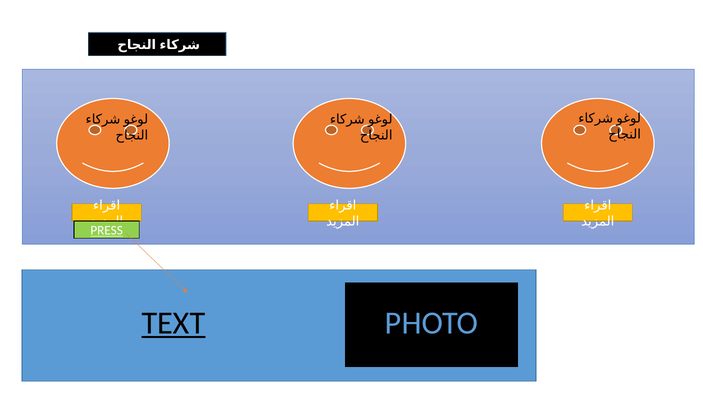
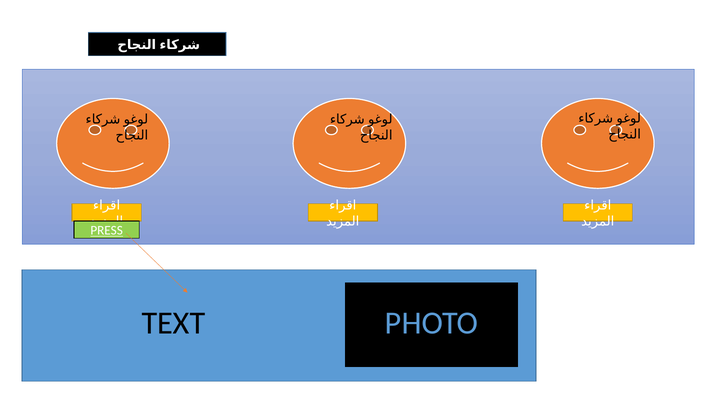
TEXT underline: present -> none (173, 323)
